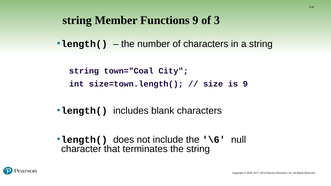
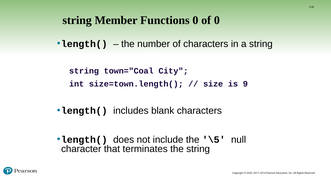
Functions 9: 9 -> 0 (195, 20)
of 3: 3 -> 0 (217, 20)
\6: \6 -> \5 (214, 140)
